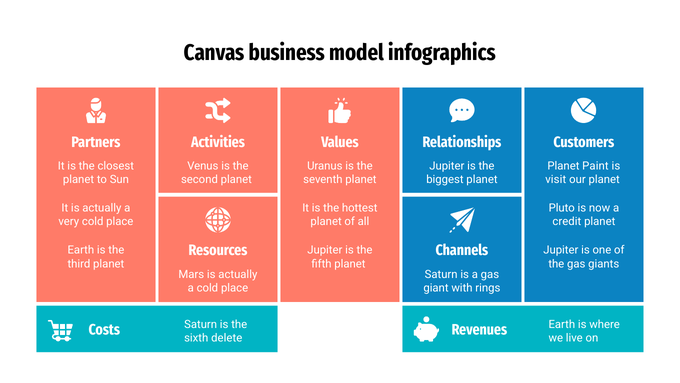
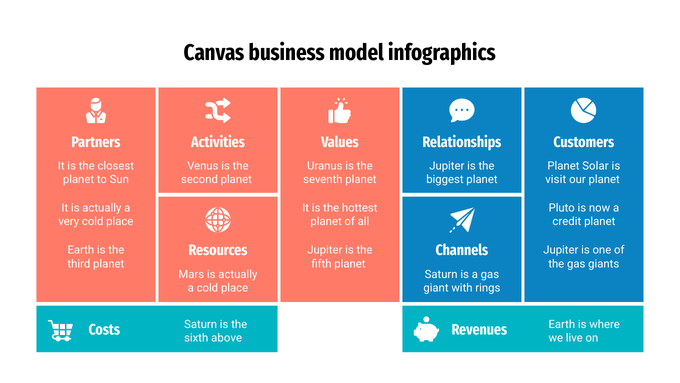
Paint: Paint -> Solar (595, 166)
delete: delete -> above (227, 338)
